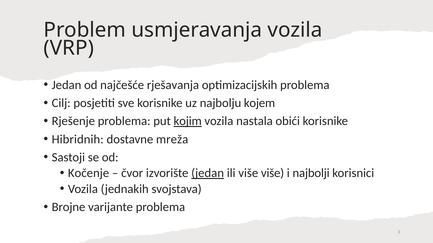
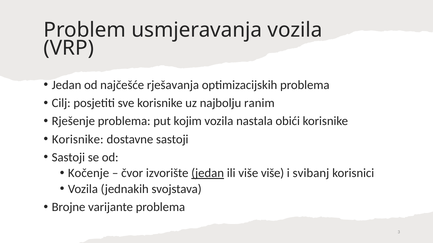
kojem: kojem -> ranim (259, 103)
kojim underline: present -> none (188, 121)
Hibridnih: Hibridnih -> Korisnike (78, 139)
dostavne mreža: mreža -> sastoji (172, 139)
najbolji: najbolji -> svibanj (311, 173)
